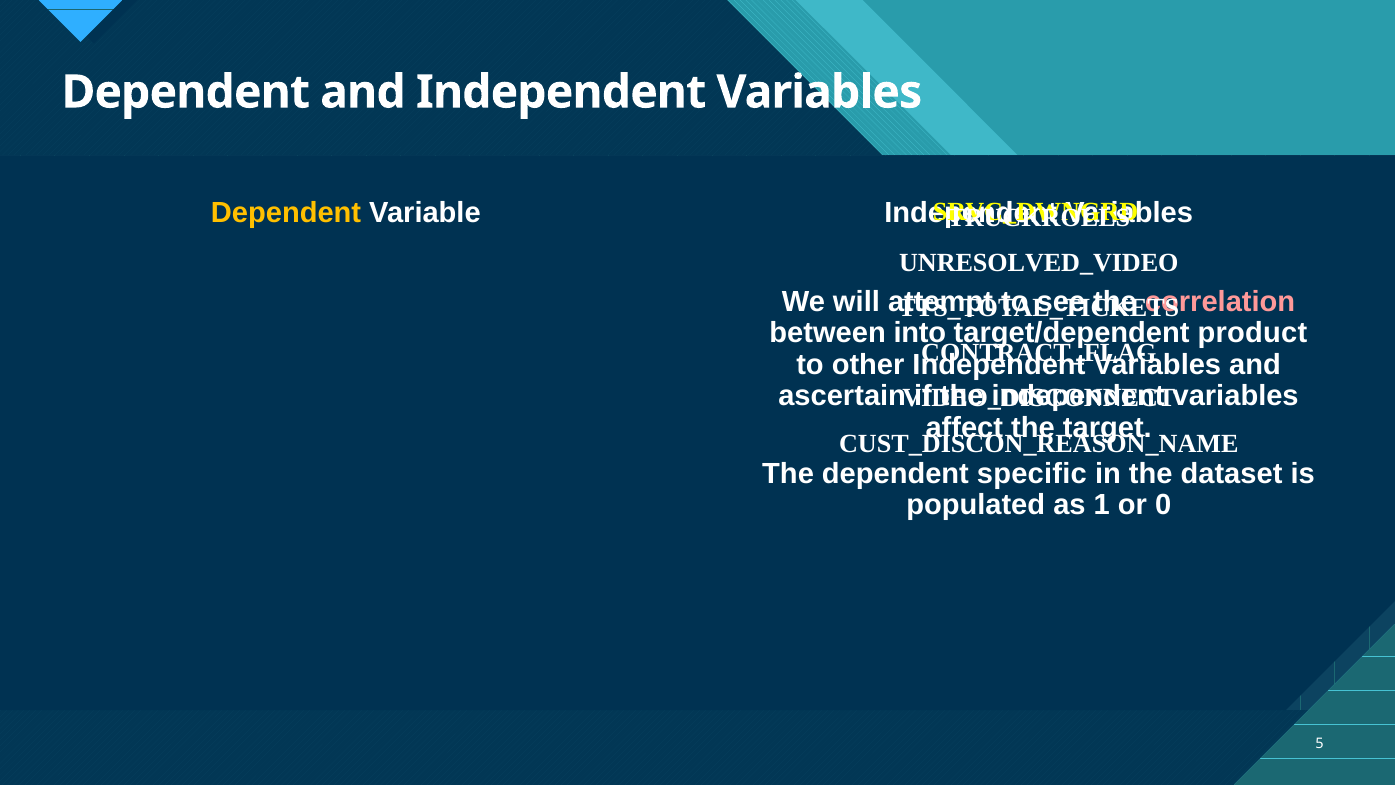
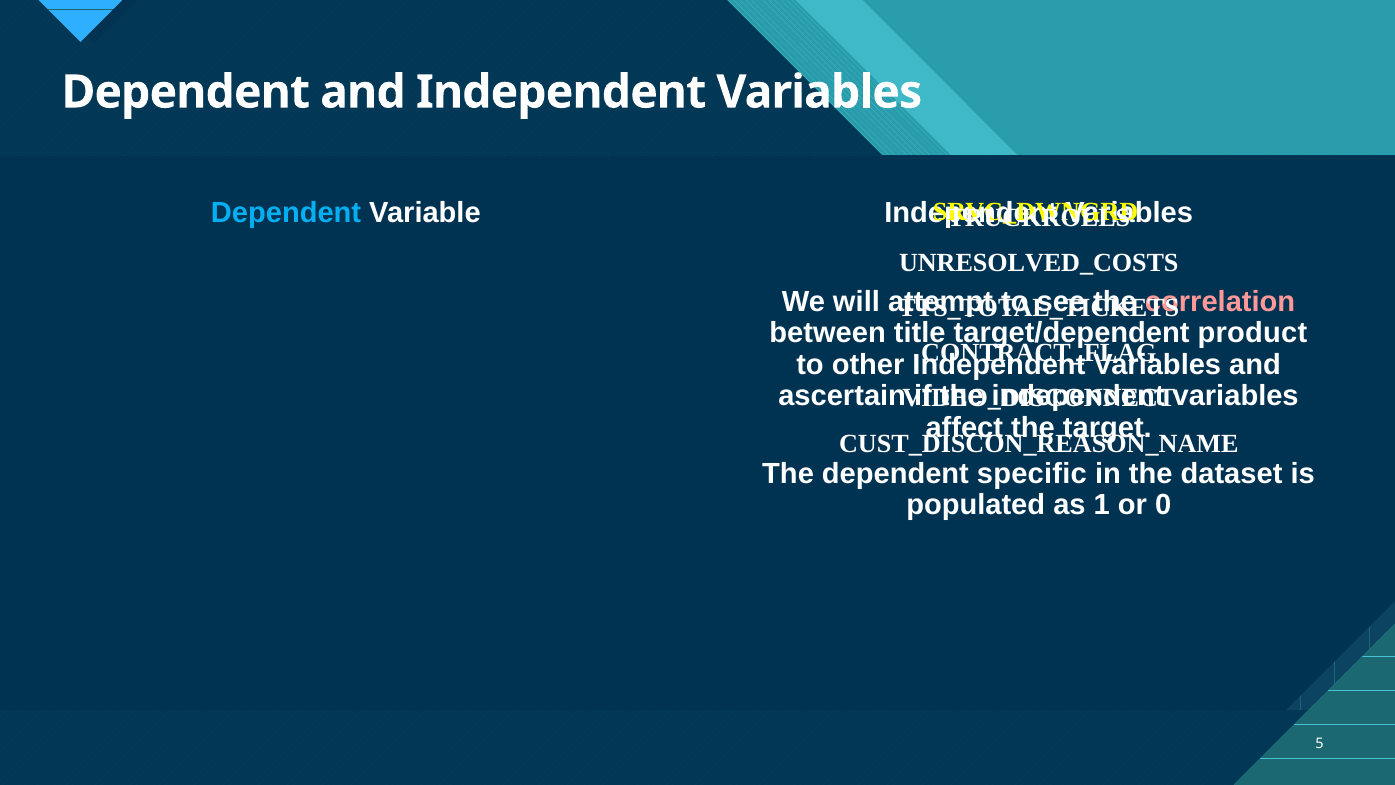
Dependent colour: yellow -> light blue (286, 213)
UNRESOLVED_VIDEO: UNRESOLVED_VIDEO -> UNRESOLVED_COSTS (1039, 262)
between into: into -> title (920, 333)
